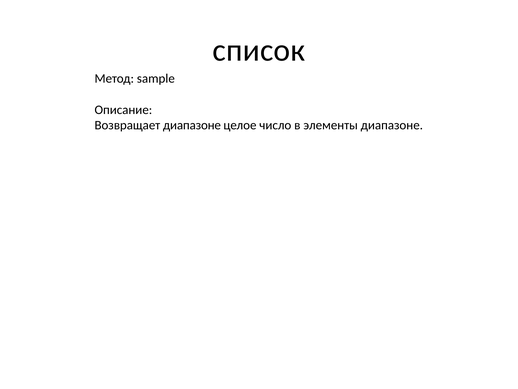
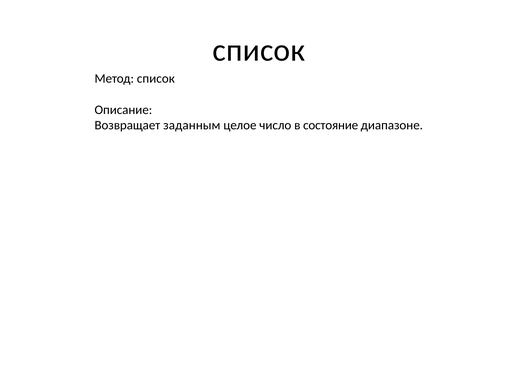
Метод sample: sample -> список (156, 79)
Возвращает диапазоне: диапазоне -> заданным (192, 125)
элементы: элементы -> состояние (331, 125)
